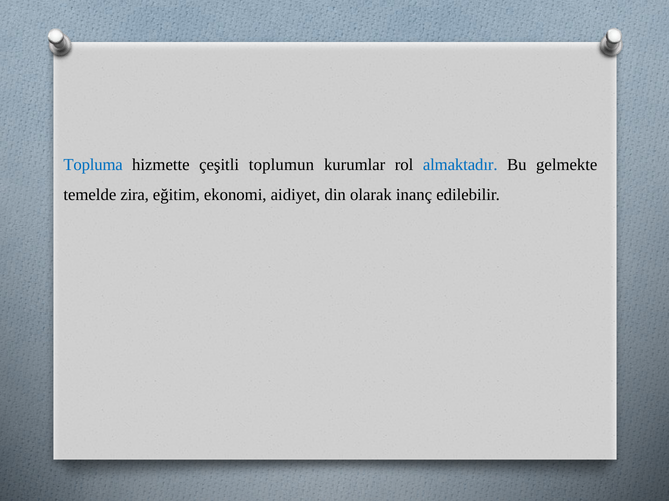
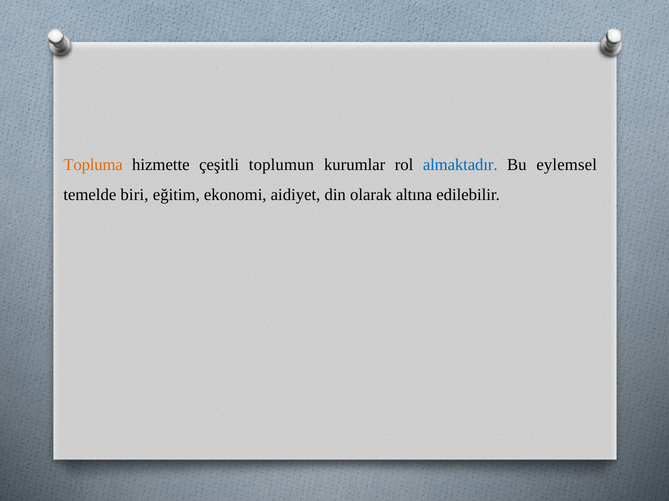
Topluma colour: blue -> orange (93, 165)
gelmekte: gelmekte -> eylemsel (567, 165)
zira: zira -> biri (134, 195)
inanç: inanç -> altına (414, 195)
